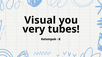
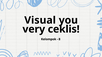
tubes: tubes -> ceklis (64, 29)
